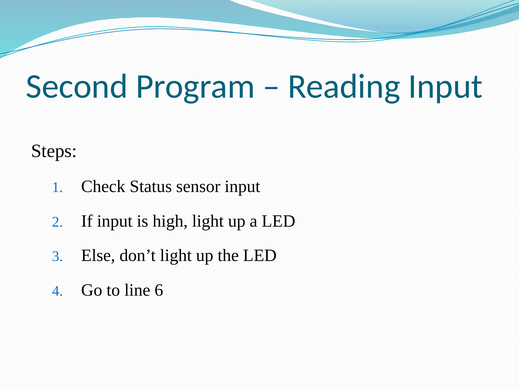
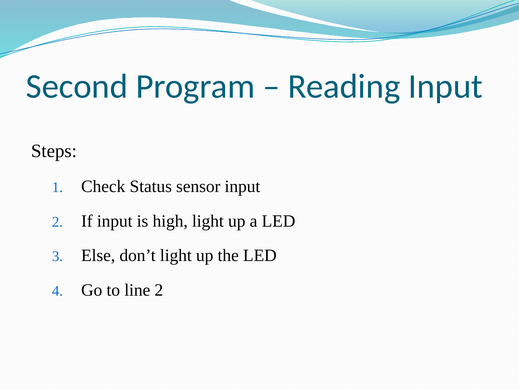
line 6: 6 -> 2 (159, 290)
